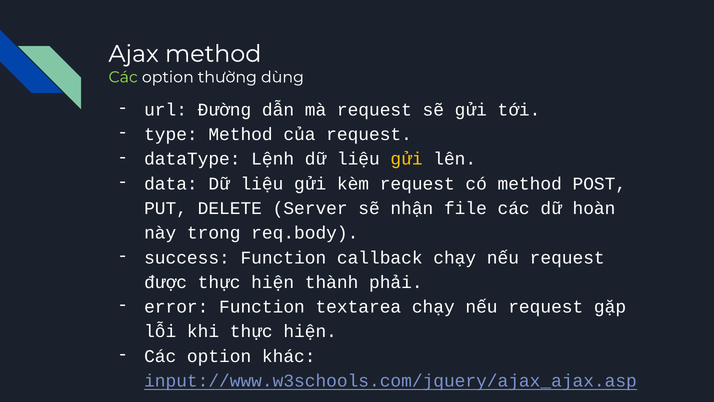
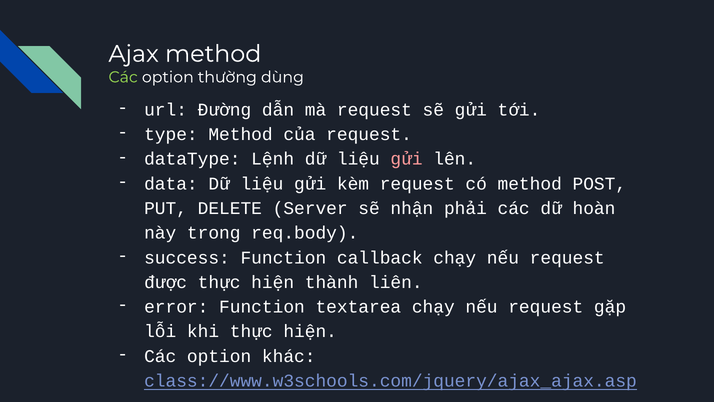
gửi colour: yellow -> pink (407, 159)
file: file -> phải (465, 208)
phải: phải -> liên (396, 282)
input://www.w3schools.com/jquery/ajax_ajax.asp: input://www.w3schools.com/jquery/ajax_ajax.asp -> class://www.w3schools.com/jquery/ajax_ajax.asp (390, 381)
